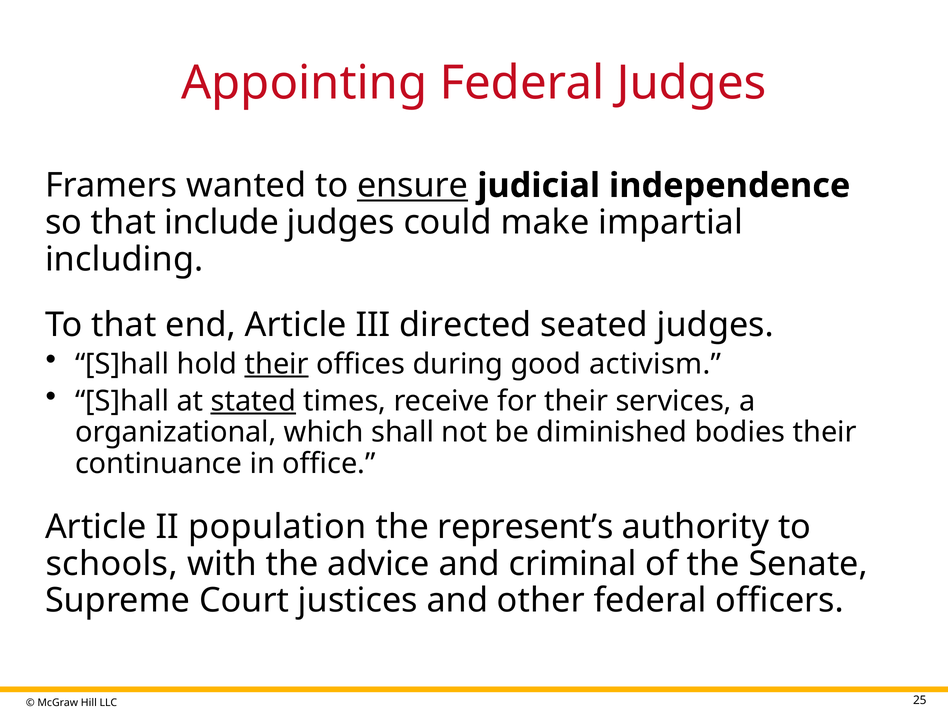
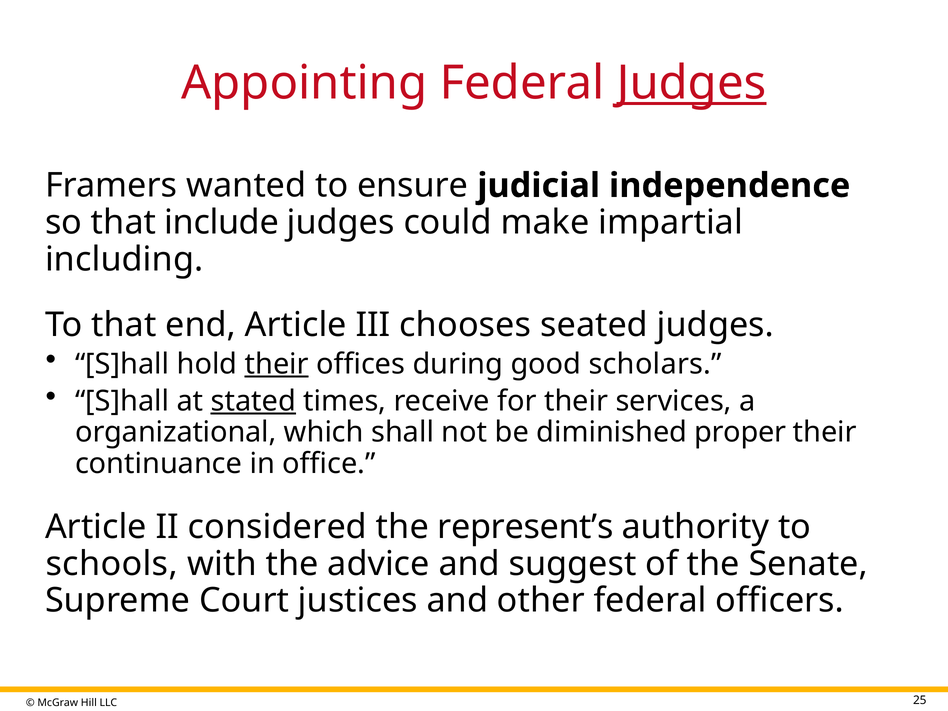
Judges underline: none -> present (692, 83)
ensure underline: present -> none (413, 186)
directed: directed -> chooses (465, 325)
activism: activism -> scholars (655, 364)
bodies: bodies -> proper (740, 432)
population: population -> considered (277, 527)
criminal: criminal -> suggest (573, 564)
